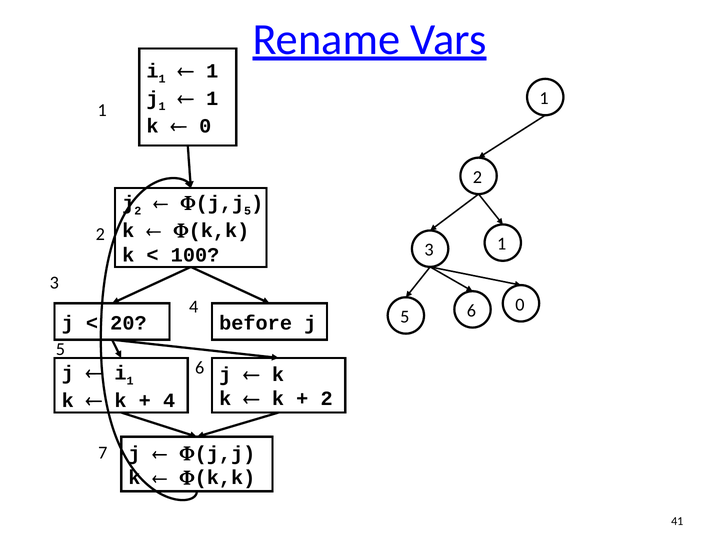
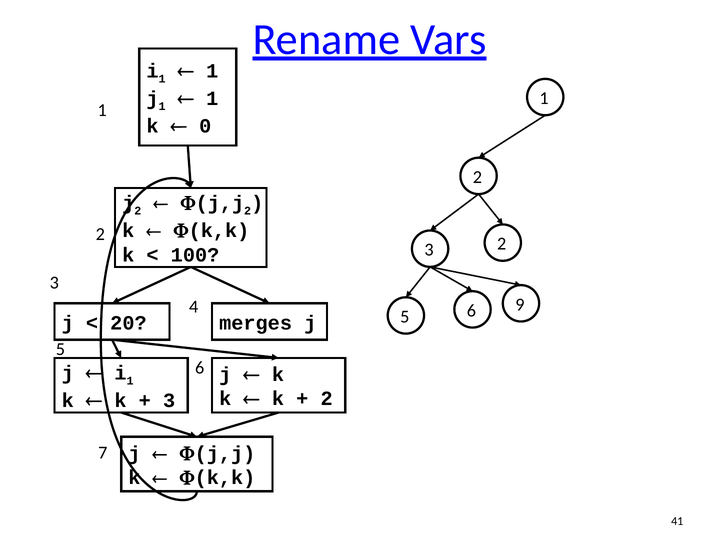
(j,j 5: 5 -> 2 (248, 211)
1: 1 -> 2 (502, 244)
6 0: 0 -> 9 (520, 304)
before: before -> merges (256, 322)
4: 4 -> 3 (169, 400)
